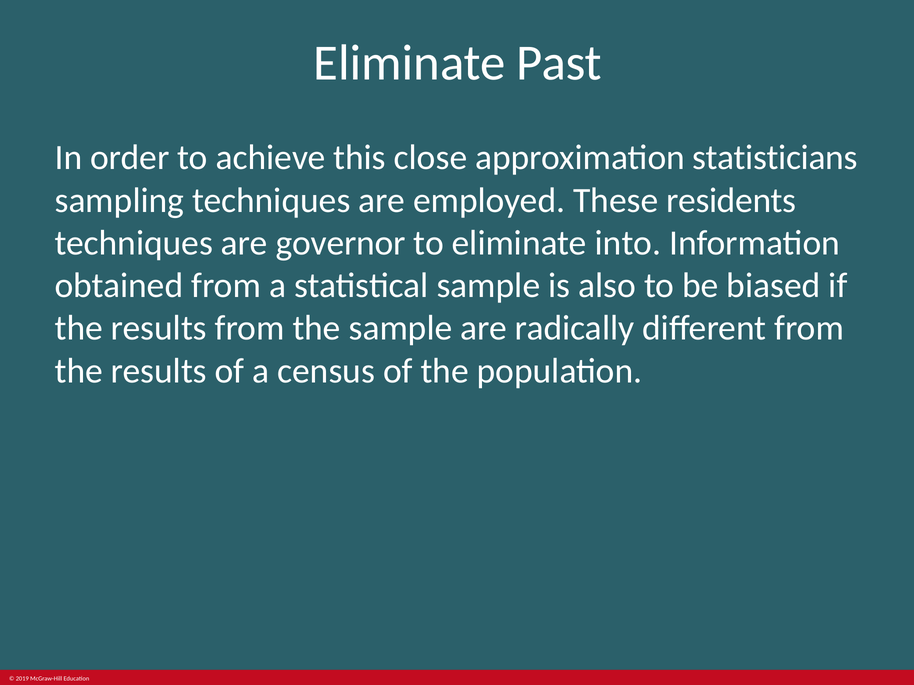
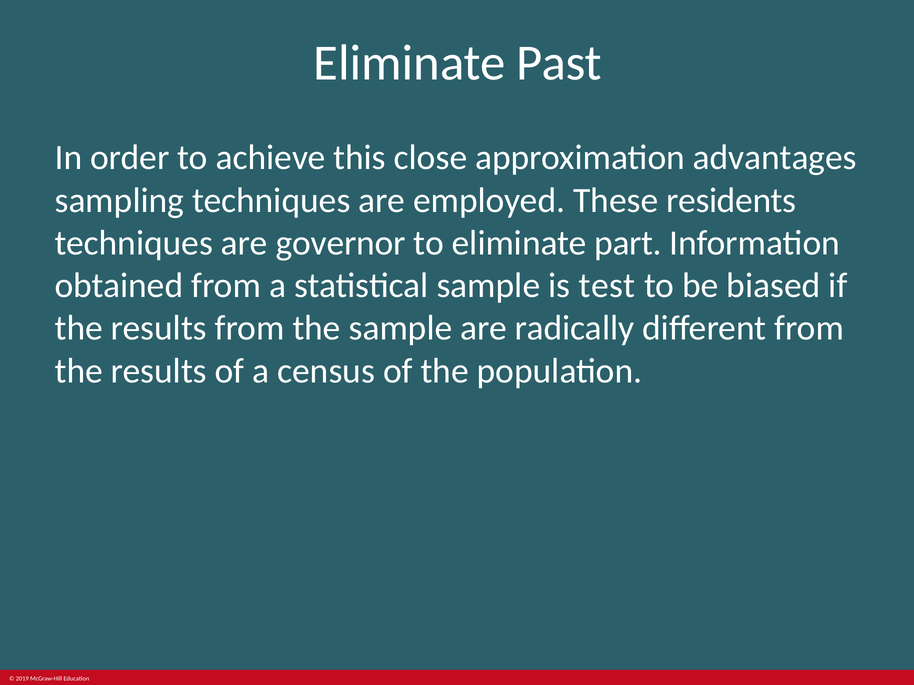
statisticians: statisticians -> advantages (775, 158)
into: into -> part (628, 243)
also: also -> test (607, 286)
